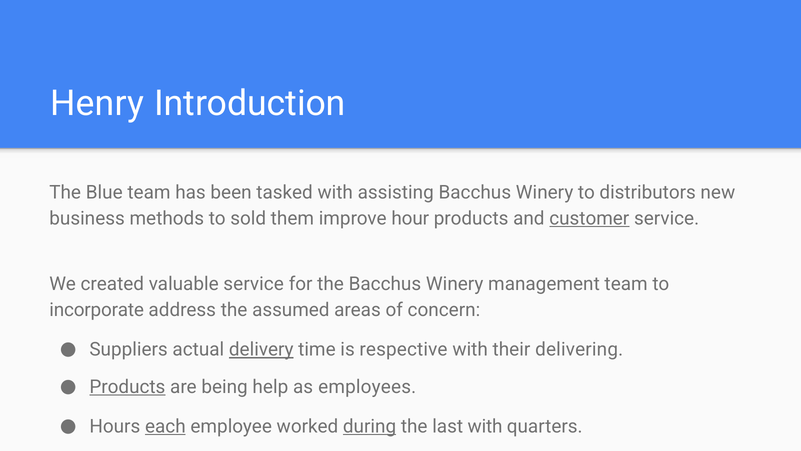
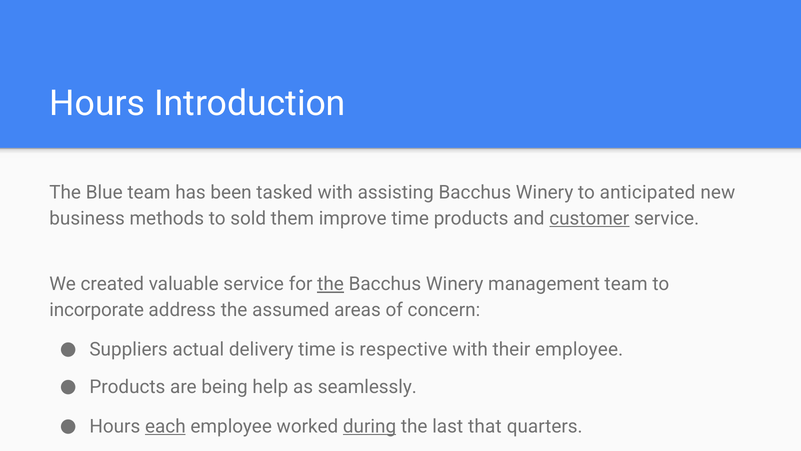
Henry: Henry -> Hours (97, 104)
distributors: distributors -> anticipated (648, 192)
improve hour: hour -> time (410, 218)
the underline: none -> present (331, 284)
delivery underline: present -> none (261, 349)
their delivering: delivering -> employee (579, 349)
Products underline: present -> none (127, 386)
employees: employees -> seamlessly (367, 386)
last with: with -> that (485, 426)
